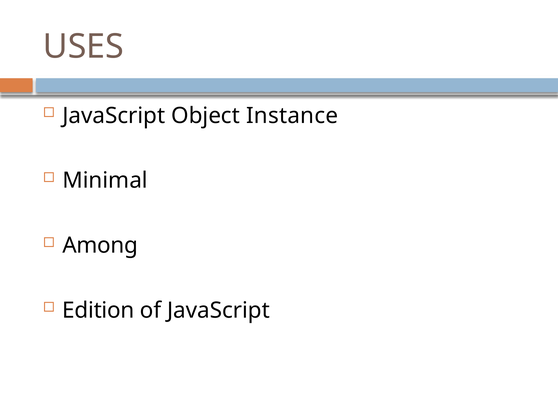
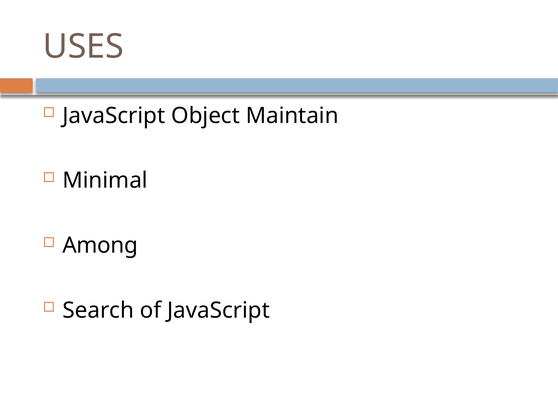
Instance: Instance -> Maintain (292, 115)
Edition: Edition -> Search (98, 310)
